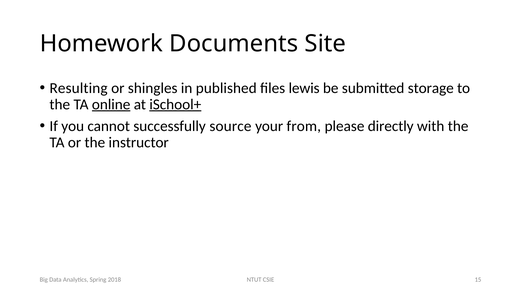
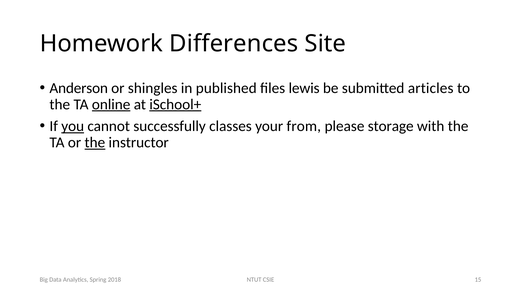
Documents: Documents -> Differences (234, 44)
Resulting: Resulting -> Anderson (79, 88)
storage: storage -> articles (431, 88)
you underline: none -> present (73, 126)
source: source -> classes (231, 126)
directly: directly -> storage (391, 126)
the underline: none -> present (95, 143)
